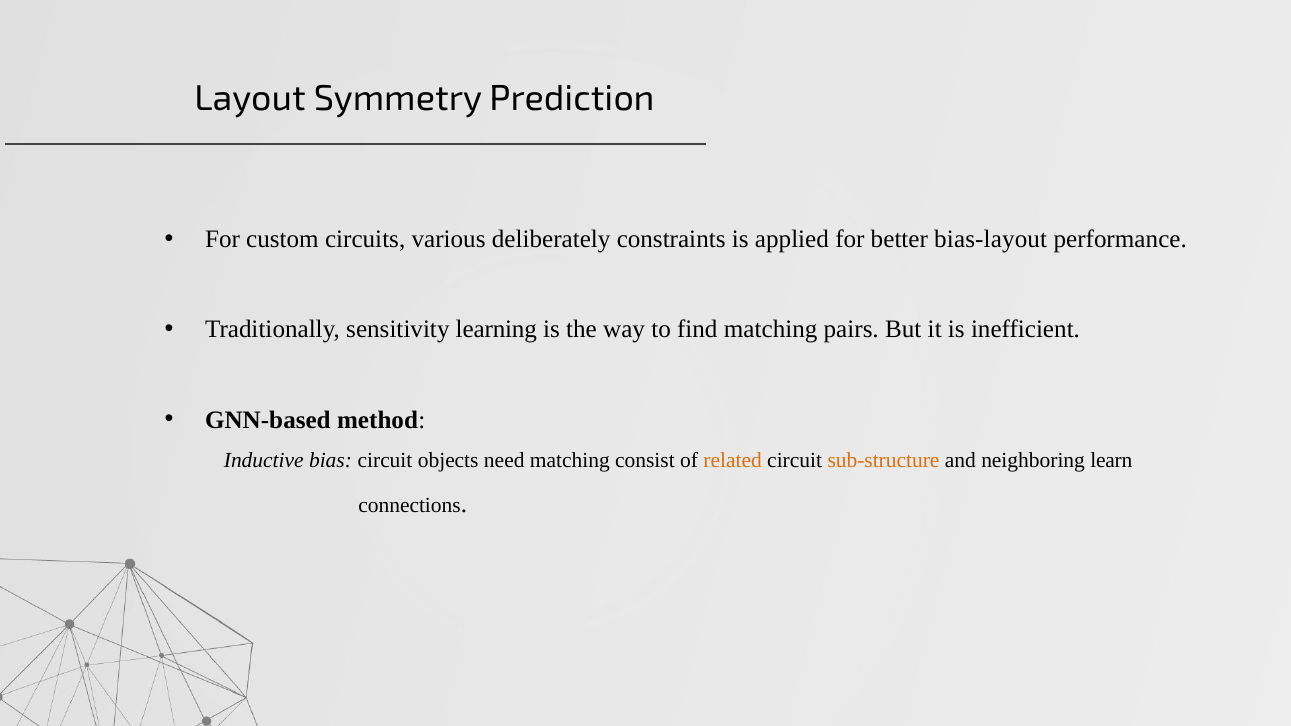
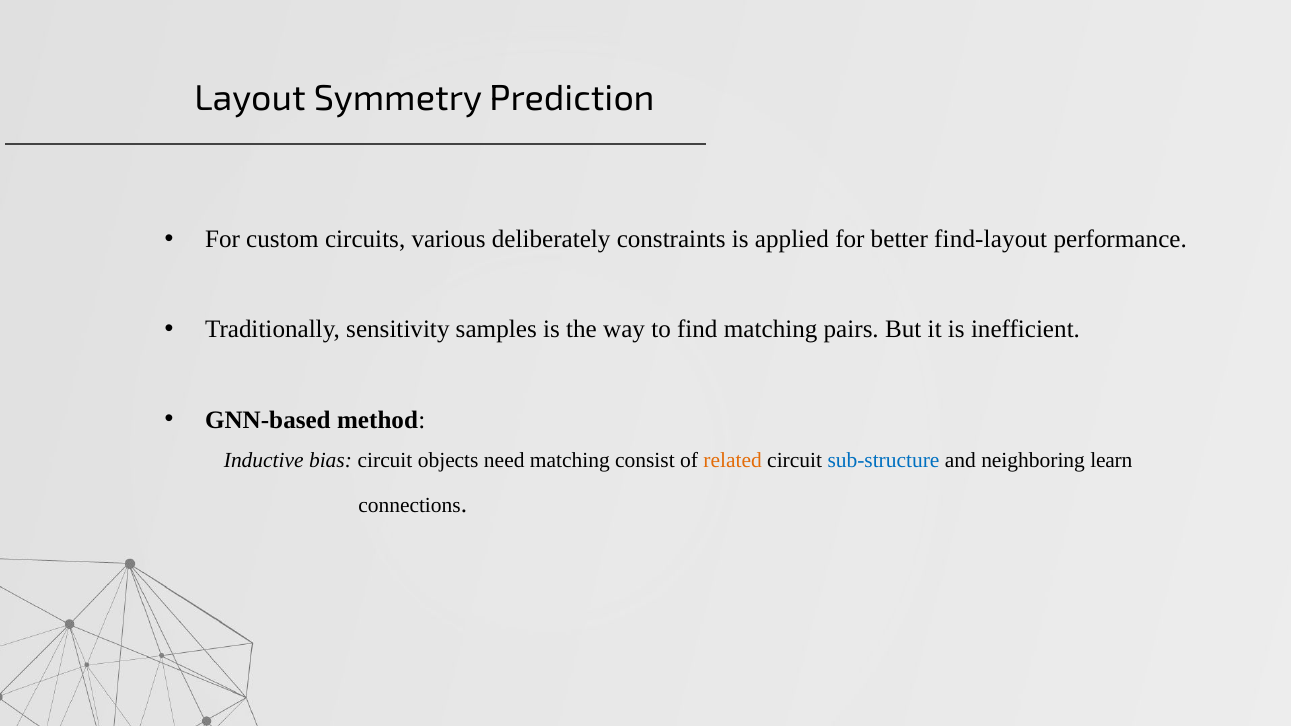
bias-layout: bias-layout -> find-layout (991, 239)
learning: learning -> samples (496, 330)
sub-structure colour: orange -> blue (883, 461)
